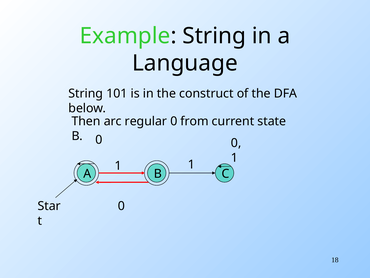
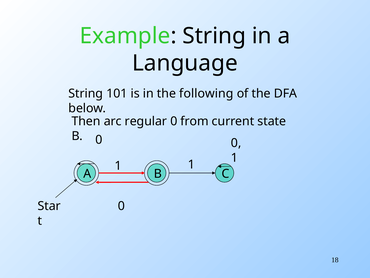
construct: construct -> following (206, 93)
